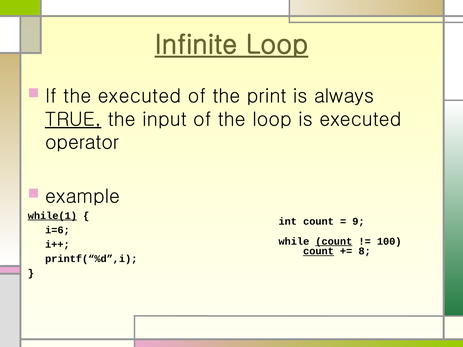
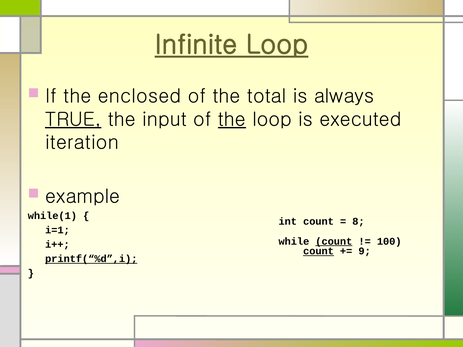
the executed: executed -> enclosed (139, 96)
print: print -> total (267, 96)
the underline: none -> present (232, 119)
operator: operator -> iteration (82, 143)
while(1 underline: present -> none (52, 216)
9: 9 -> 8 (358, 222)
i=6: i=6 -> i=1 (57, 230)
8: 8 -> 9 (365, 251)
printf(“%d”,i underline: none -> present (91, 259)
